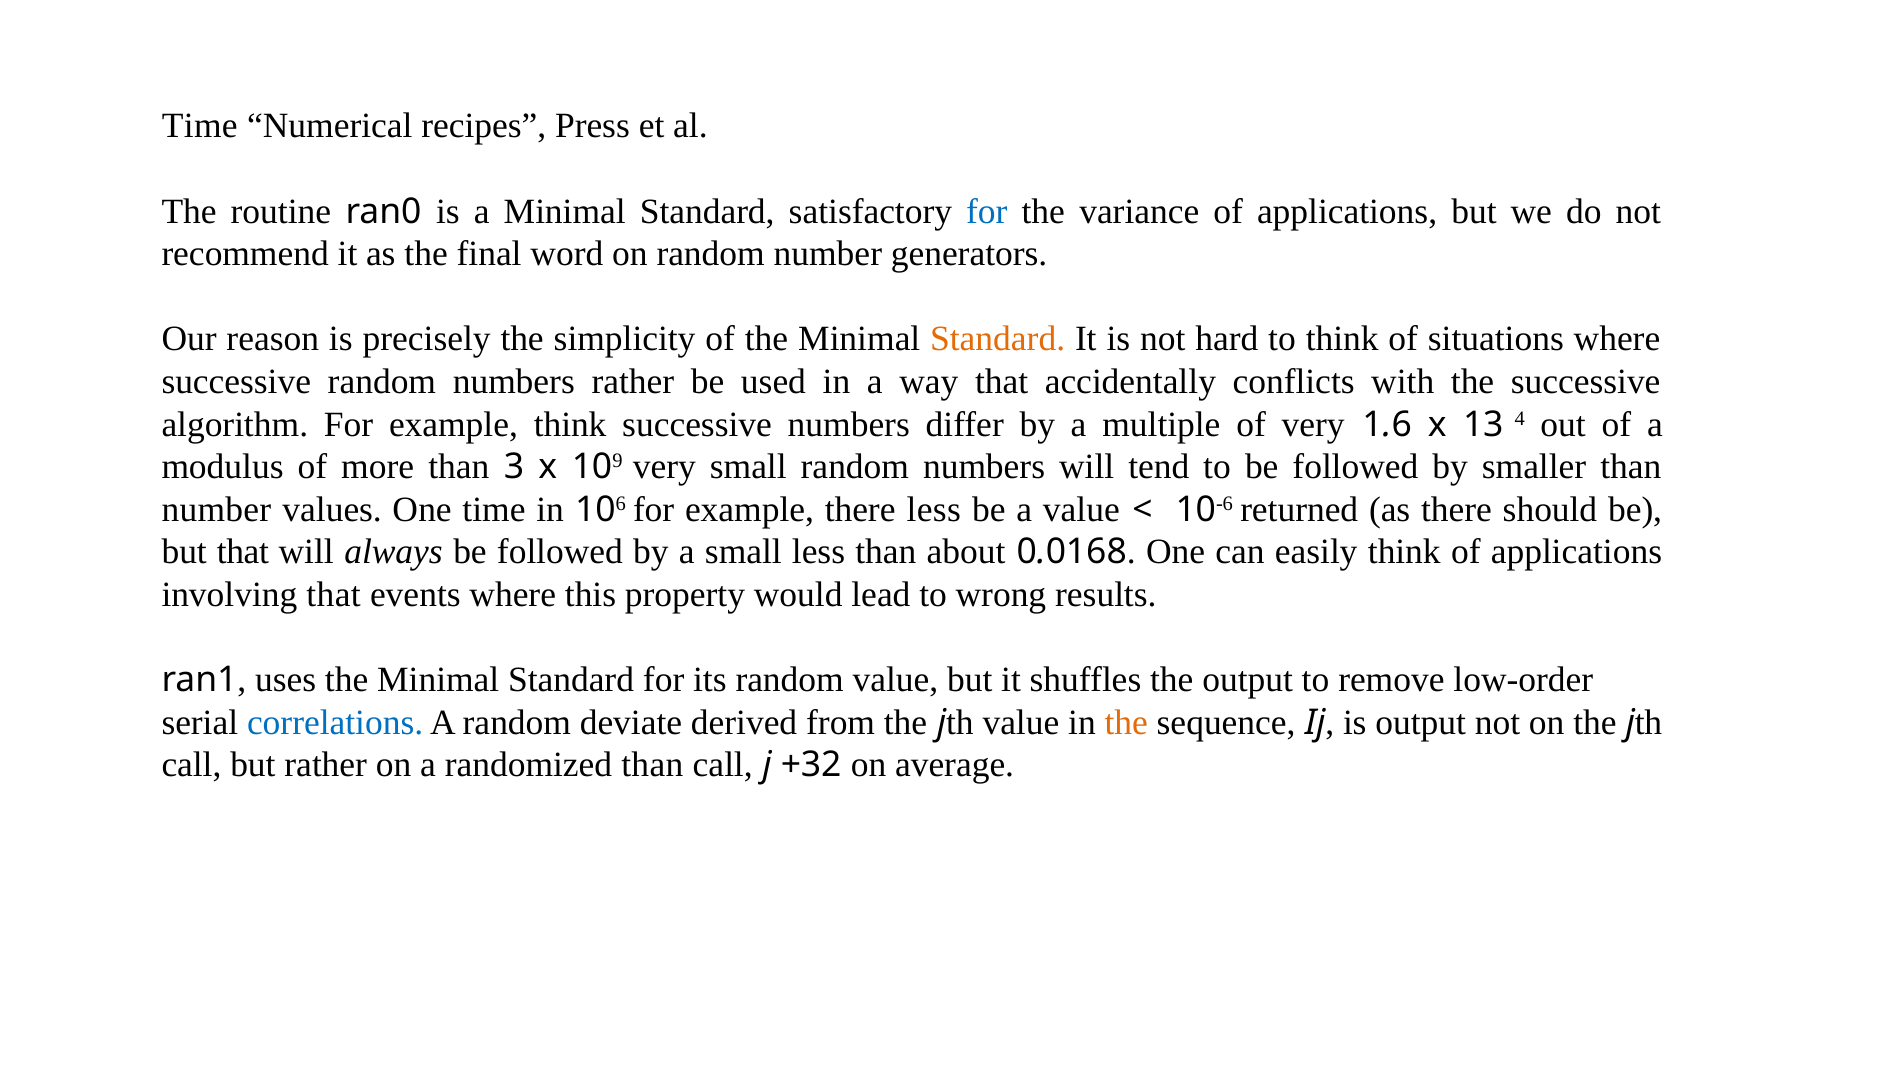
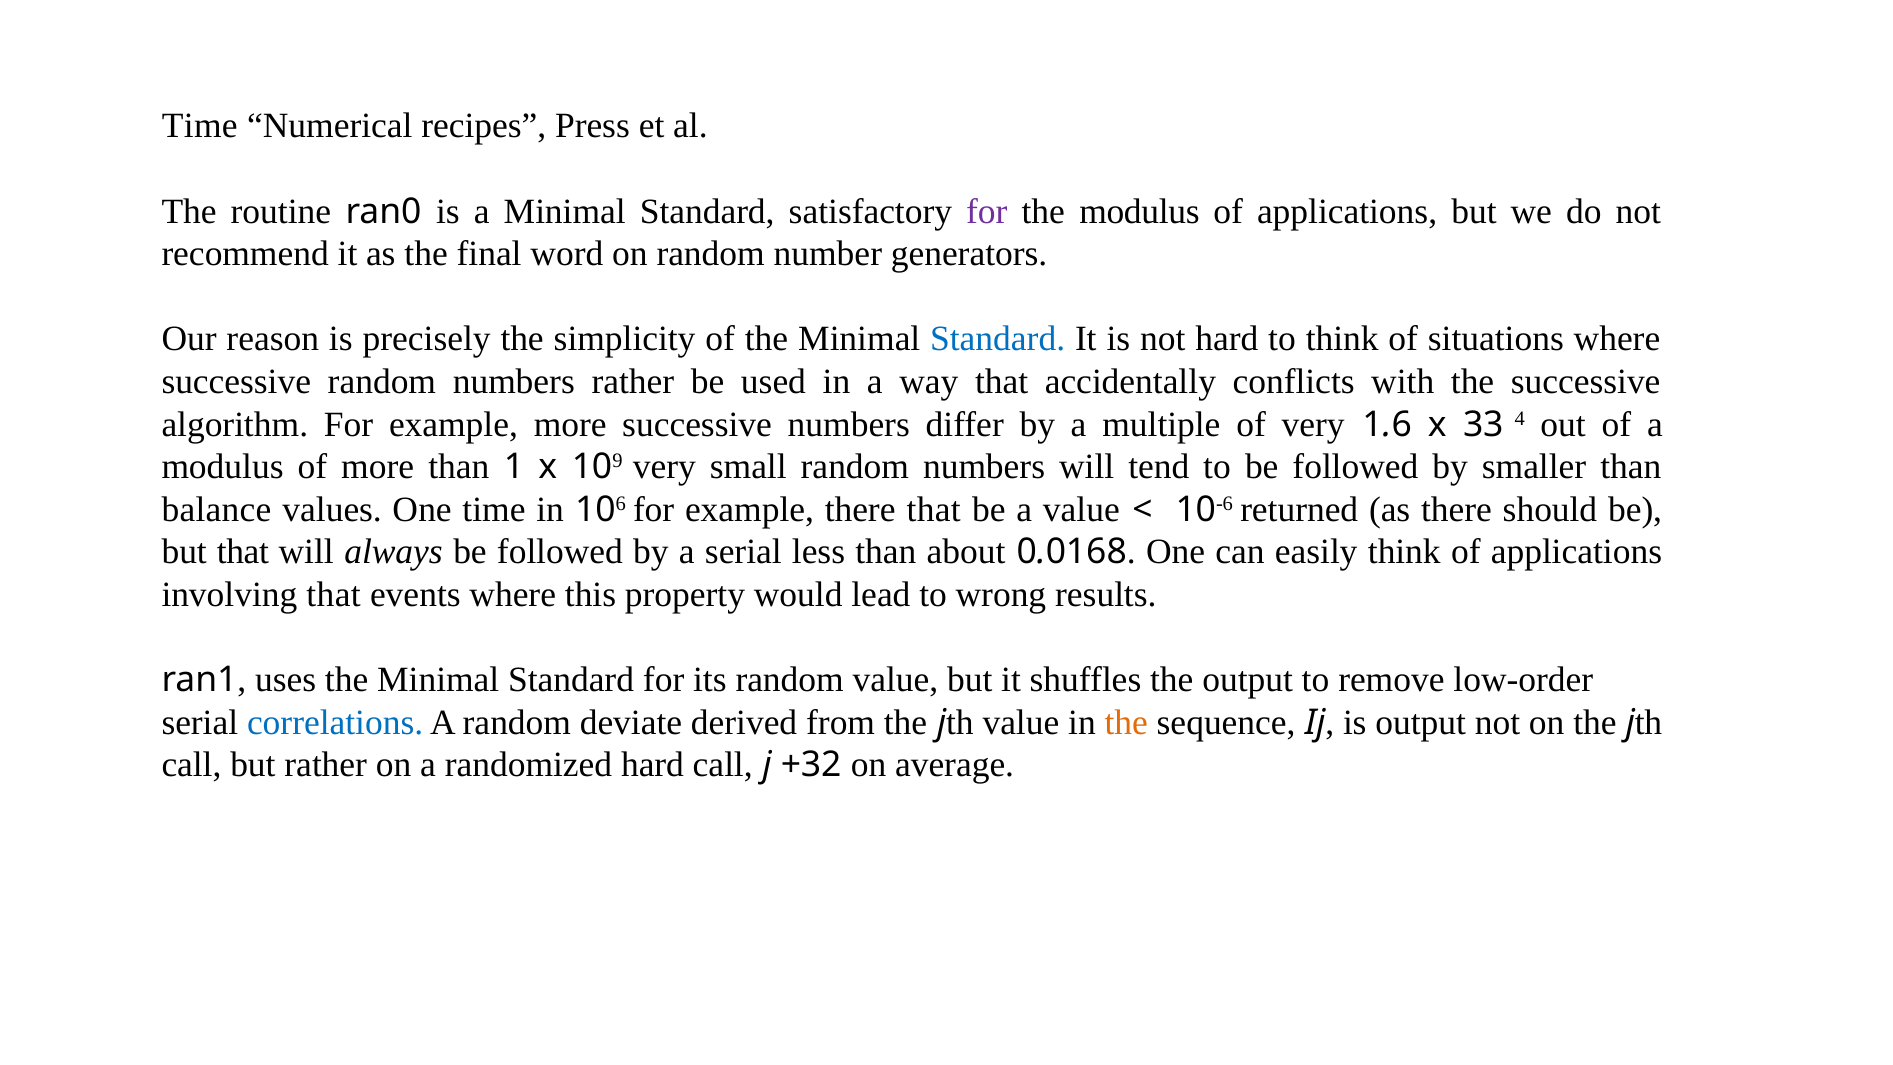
for colour: blue -> purple (987, 211)
the variance: variance -> modulus (1139, 211)
Standard colour: orange -> blue (998, 339)
example think: think -> more (570, 424)
13: 13 -> 33 (1483, 424)
3: 3 -> 1 (514, 467)
number: number -> balance (216, 509)
there less: less -> that (934, 509)
a small: small -> serial (743, 552)
randomized than: than -> hard (653, 765)
